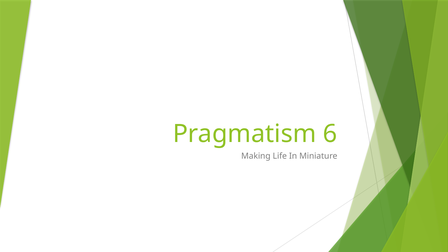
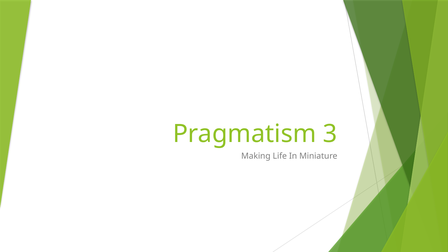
6: 6 -> 3 (330, 134)
